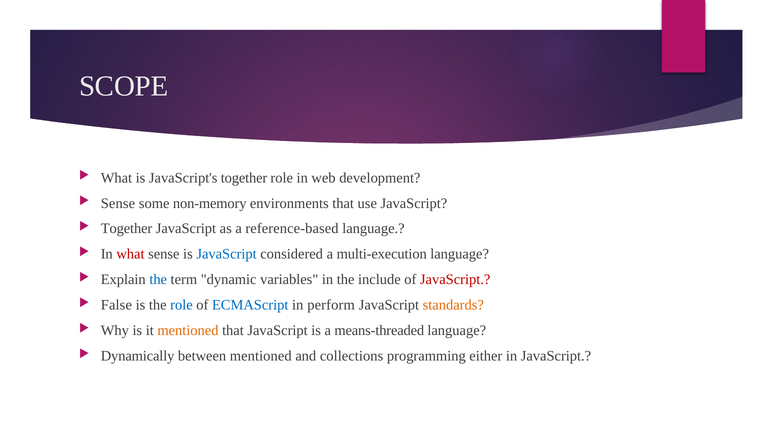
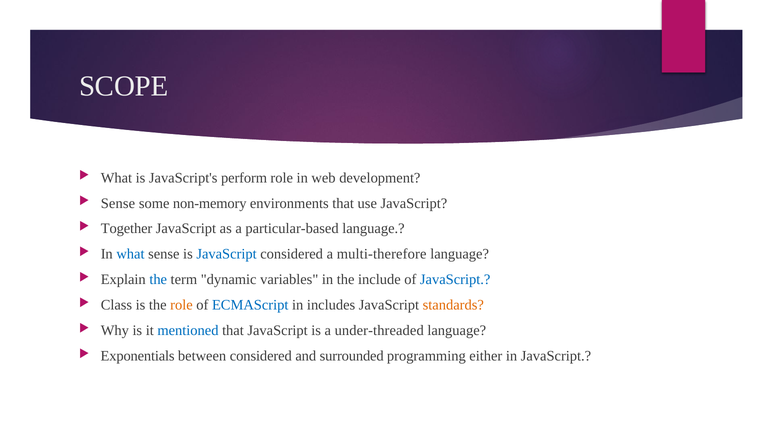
JavaScript's together: together -> perform (244, 178)
reference-based: reference-based -> particular-based (292, 229)
what colour: red -> blue (130, 254)
multi-execution: multi-execution -> multi-therefore (382, 254)
JavaScript colour: red -> blue (455, 279)
False: False -> Class (116, 305)
role colour: blue -> orange (181, 305)
perform: perform -> includes (331, 305)
mentioned colour: orange -> blue (188, 330)
means-threaded: means-threaded -> under-threaded (379, 330)
Dynamically: Dynamically -> Exponentials (138, 356)
between mentioned: mentioned -> considered (261, 356)
collections: collections -> surrounded (352, 356)
